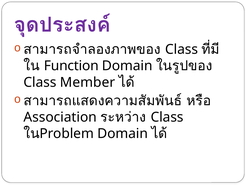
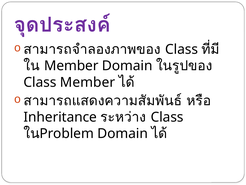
Function: Function -> Member (71, 66)
Association: Association -> Inheritance (60, 117)
